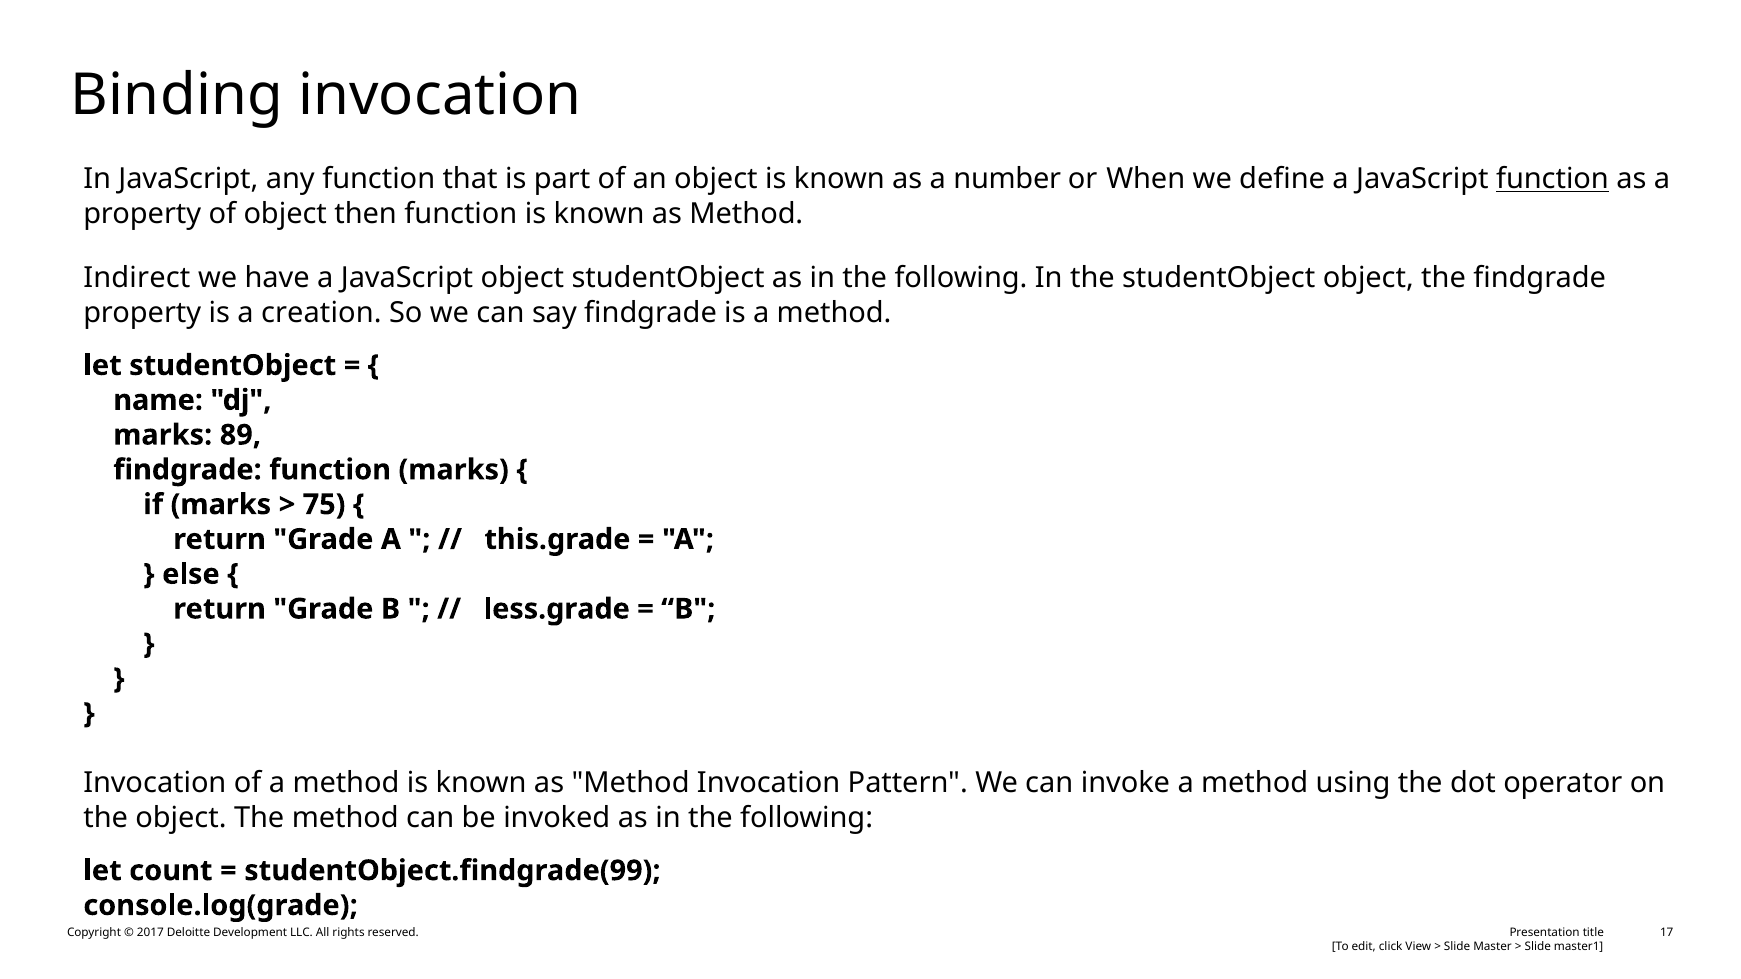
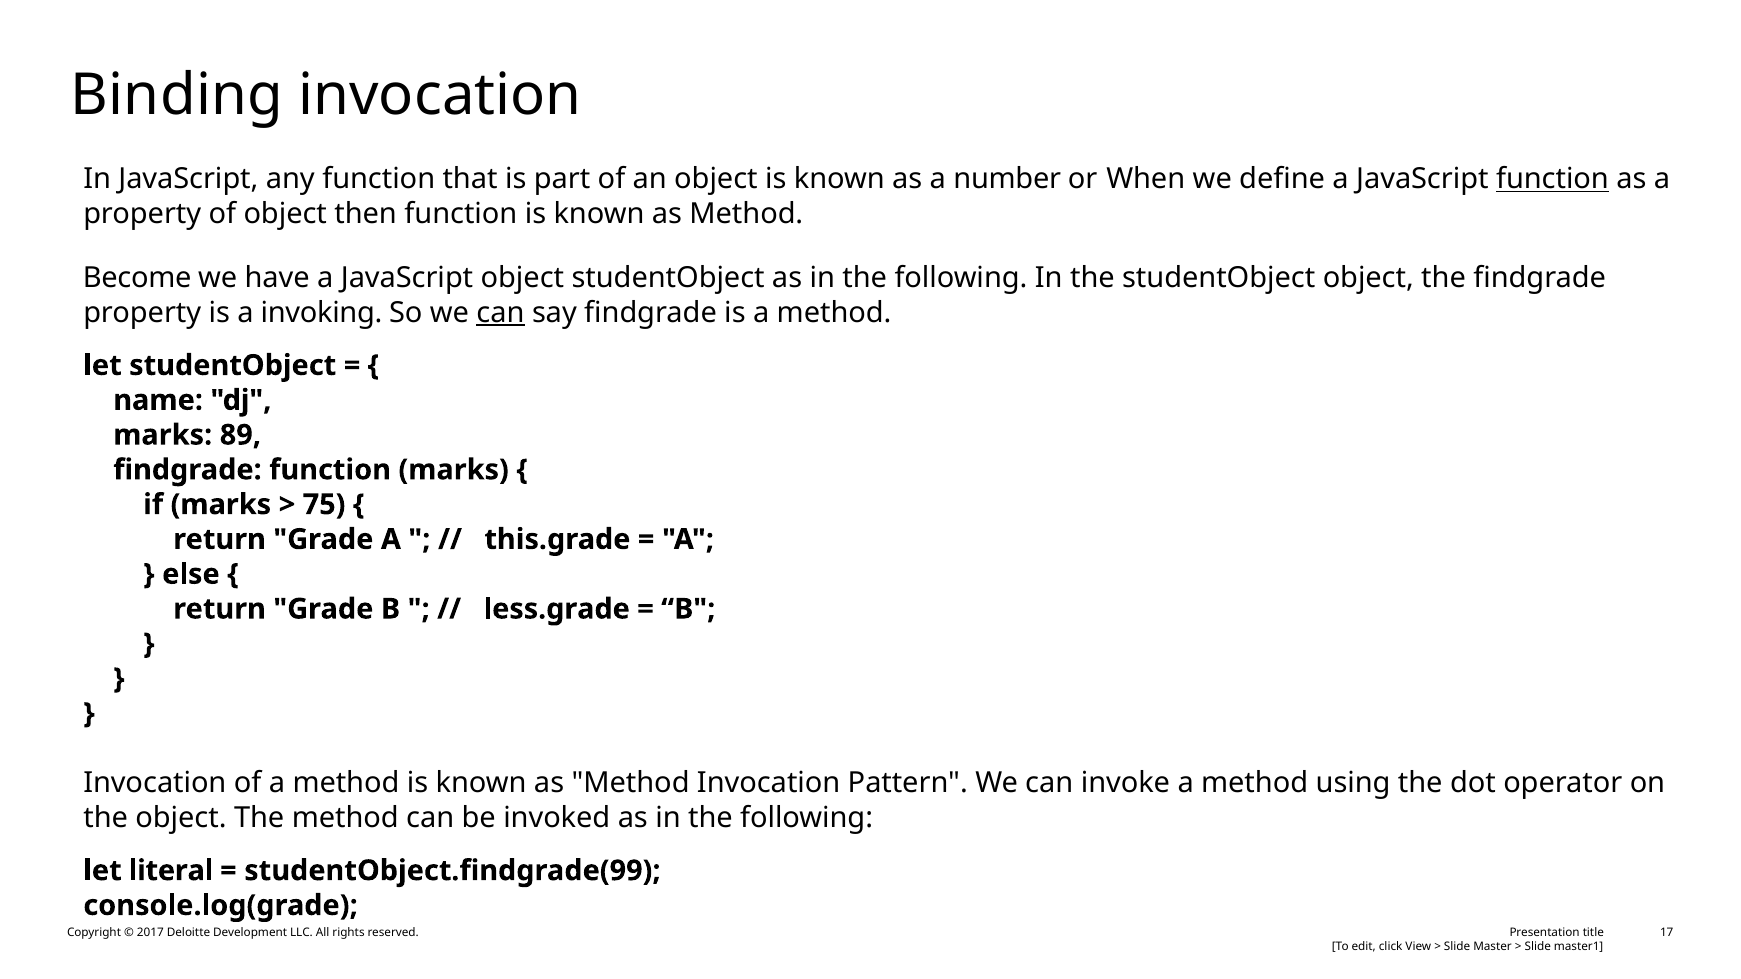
Indirect: Indirect -> Become (137, 278)
creation: creation -> invoking (322, 313)
can underline: none -> present (500, 313)
count: count -> literal (171, 871)
